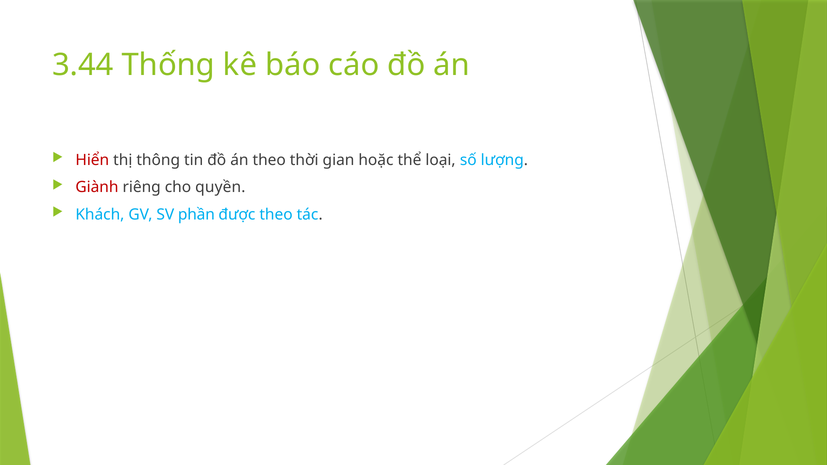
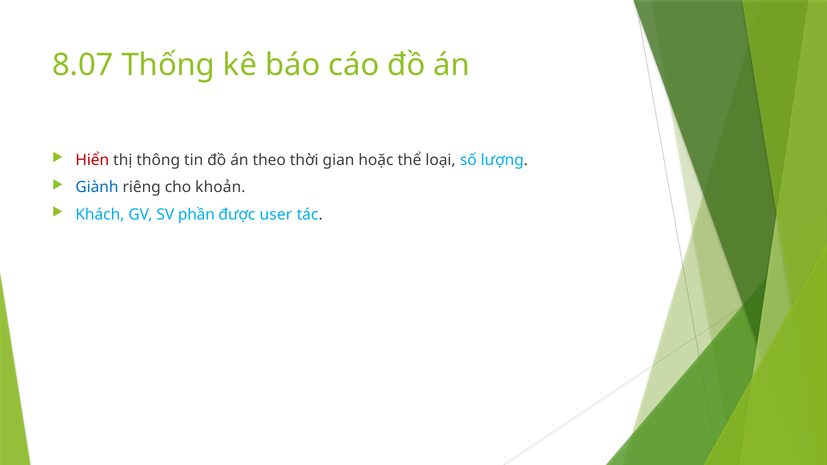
3.44: 3.44 -> 8.07 (83, 65)
Giành colour: red -> blue (97, 187)
quyền: quyền -> khoản (220, 187)
được theo: theo -> user (276, 215)
